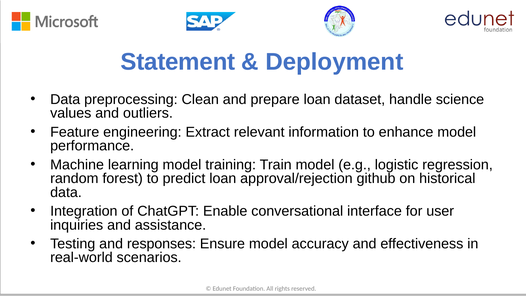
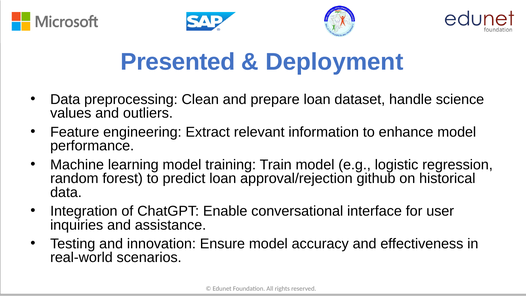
Statement: Statement -> Presented (178, 62)
responses: responses -> innovation (161, 244)
